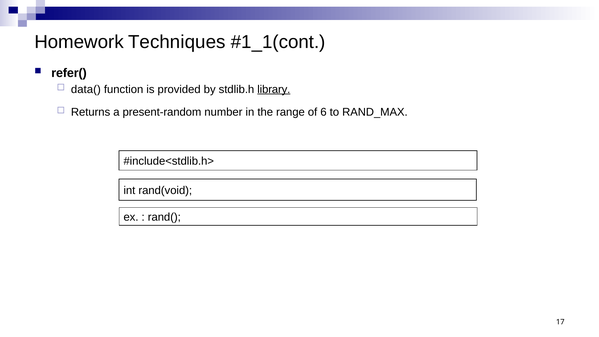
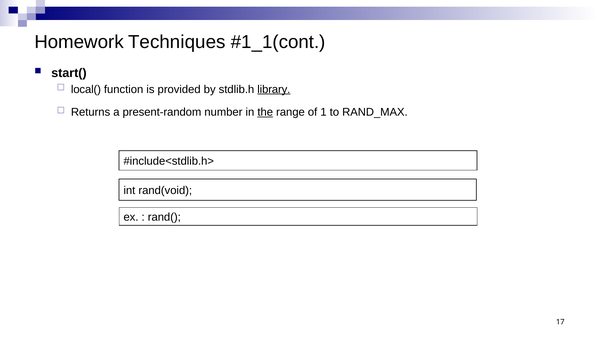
refer(: refer( -> start( (69, 73)
data(: data( -> local( (86, 89)
the underline: none -> present (265, 112)
6: 6 -> 1 (324, 112)
